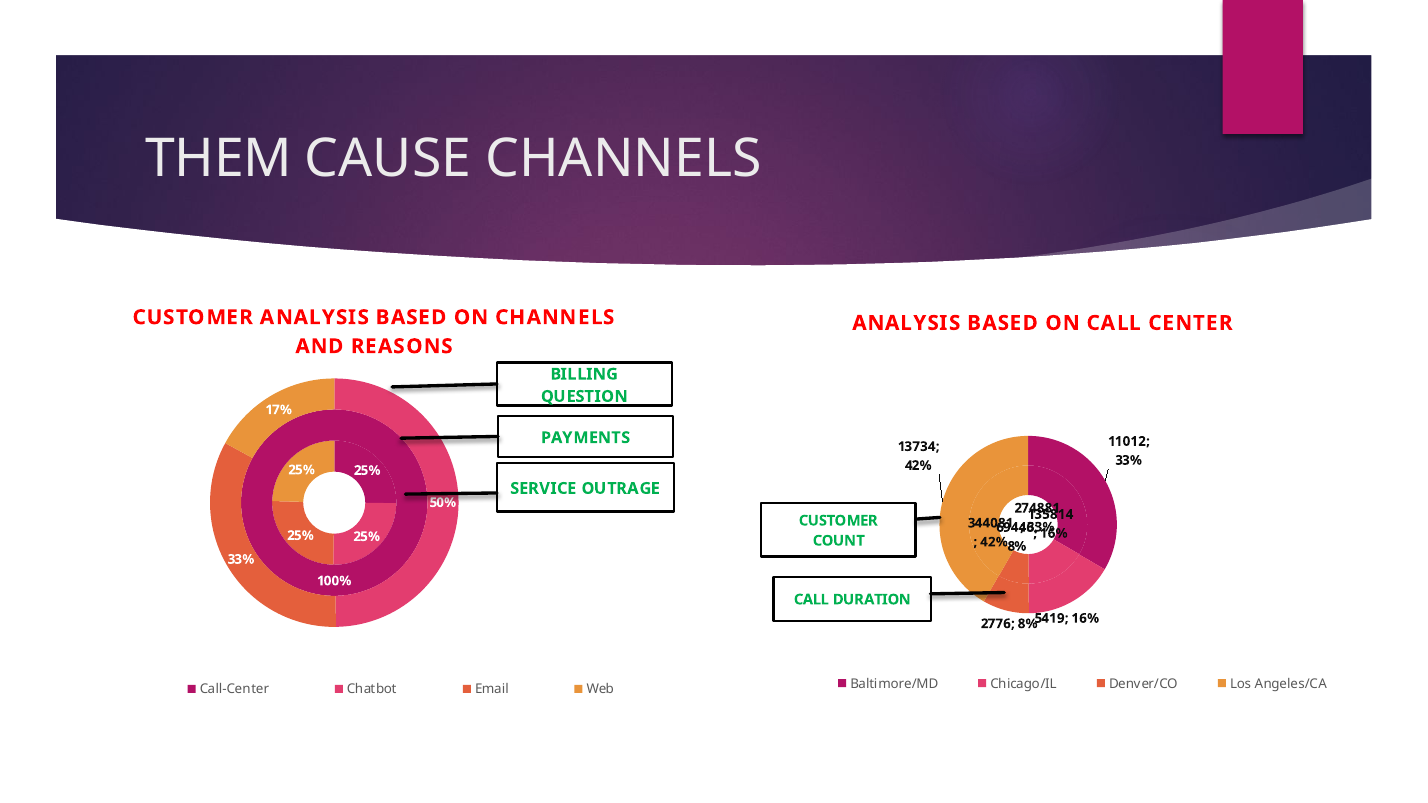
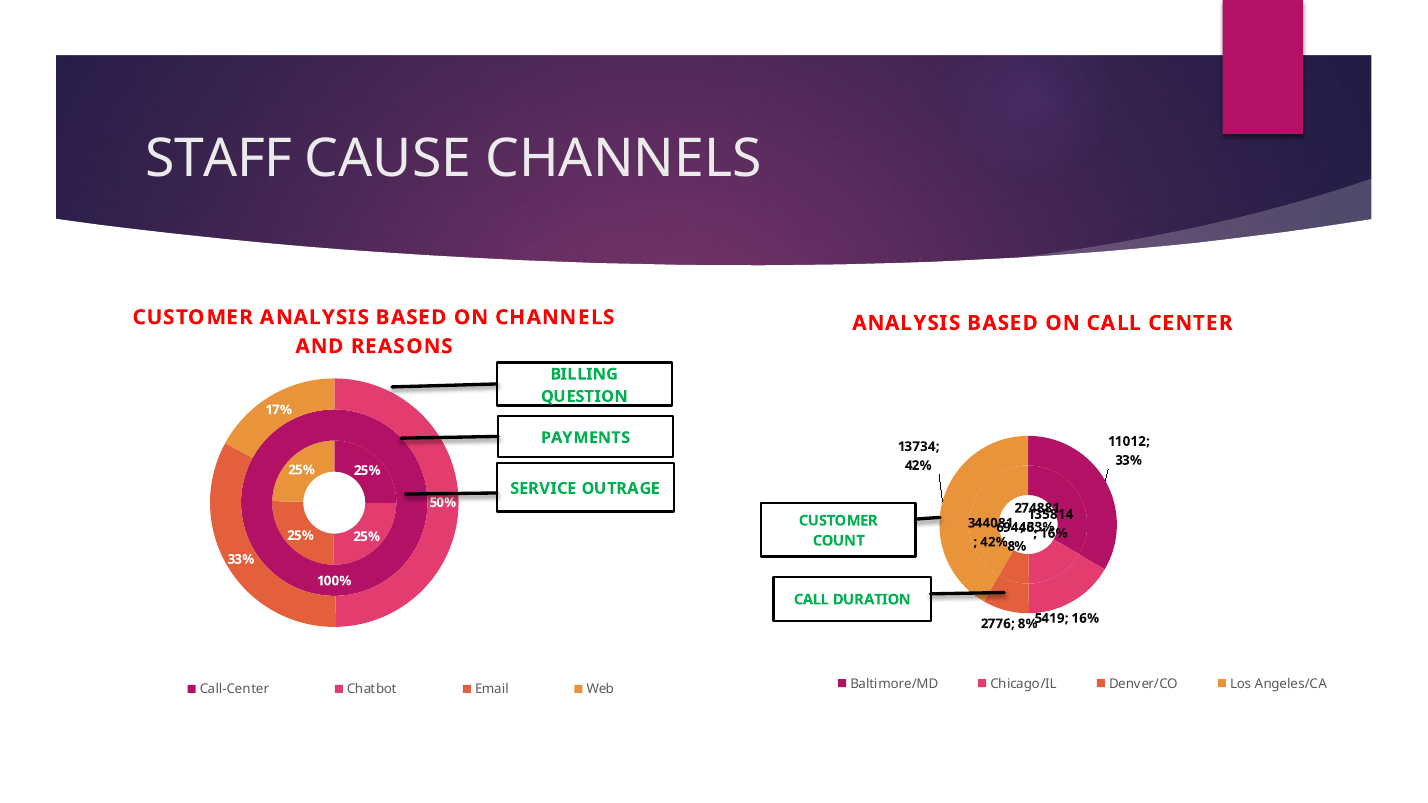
THEM: THEM -> STAFF (219, 159)
